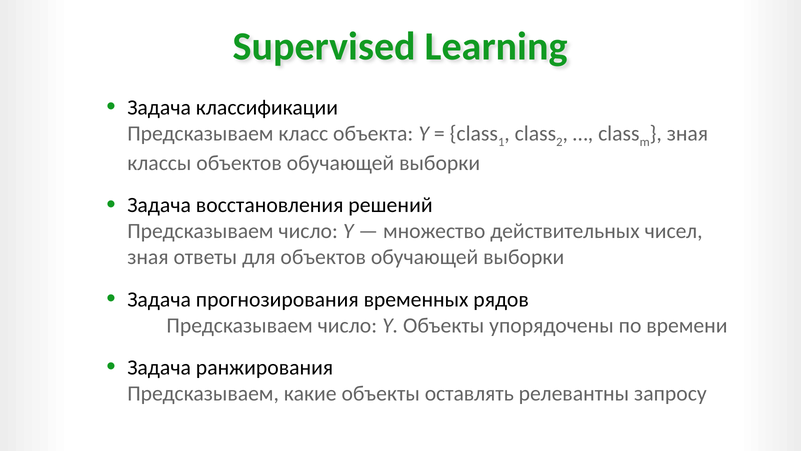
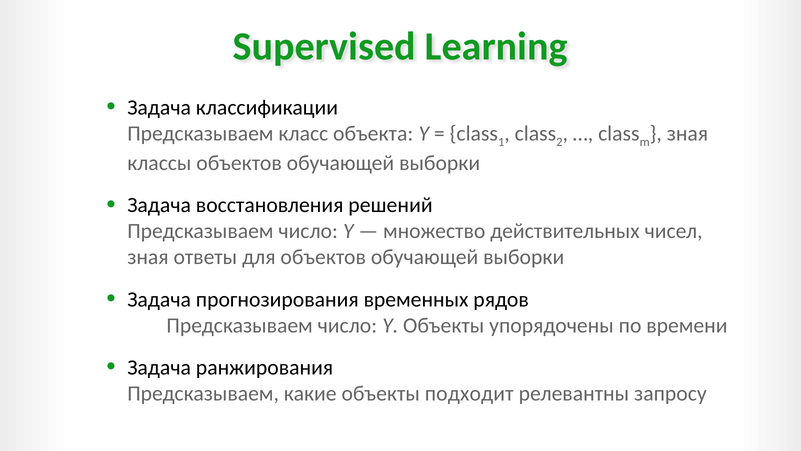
оставлять: оставлять -> подходит (469, 393)
